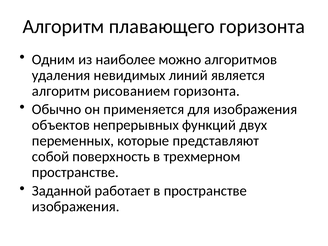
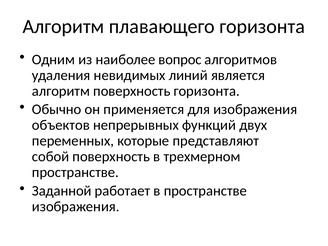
можно: можно -> вопрос (180, 59)
алгоритм рисованием: рисованием -> поверхность (132, 91)
